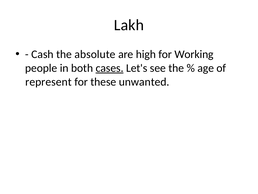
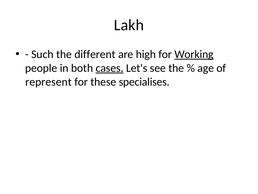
Cash: Cash -> Such (42, 54)
absolute: absolute -> different (95, 54)
Working underline: none -> present (194, 54)
unwanted: unwanted -> specialises (144, 82)
